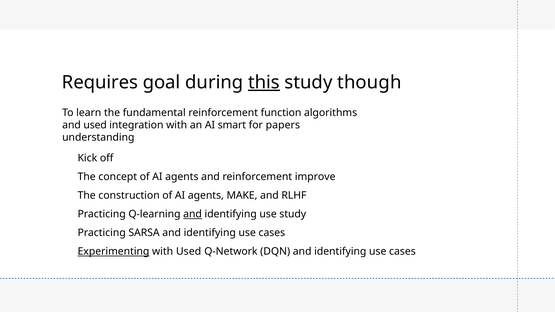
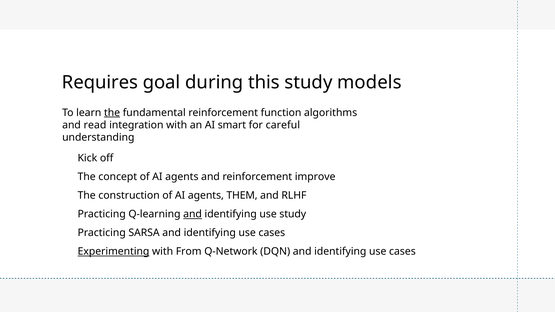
this underline: present -> none (264, 82)
though: though -> models (369, 82)
the underline: none -> present (112, 113)
and used: used -> read (95, 125)
papers: papers -> careful (283, 125)
MAKE: MAKE -> THEM (242, 195)
with Used: Used -> From (189, 252)
